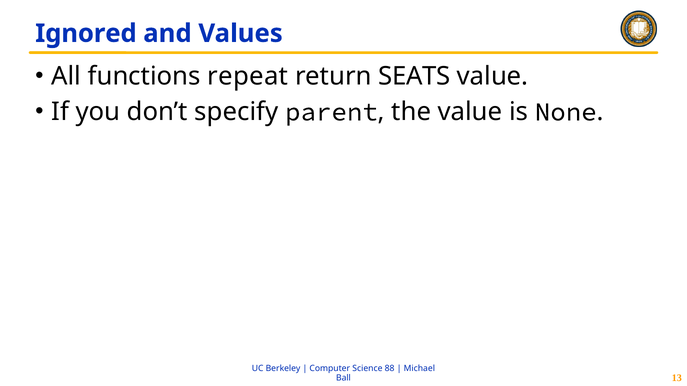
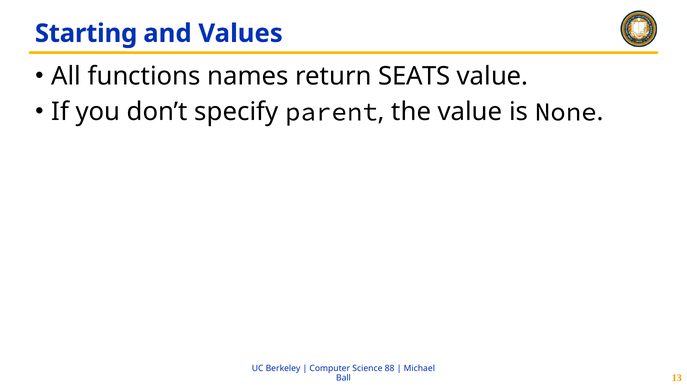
Ignored: Ignored -> Starting (86, 33)
repeat: repeat -> names (248, 76)
